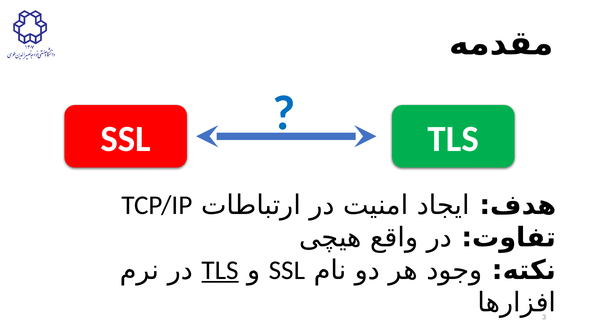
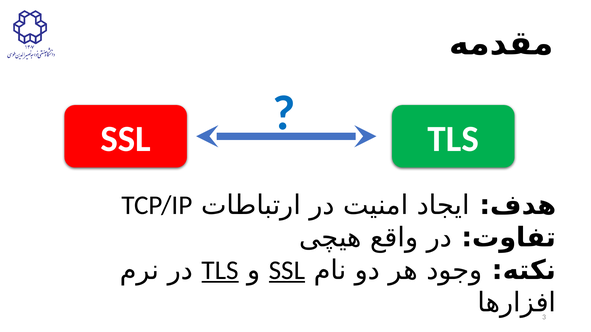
SSL underline: none -> present (287, 271)
